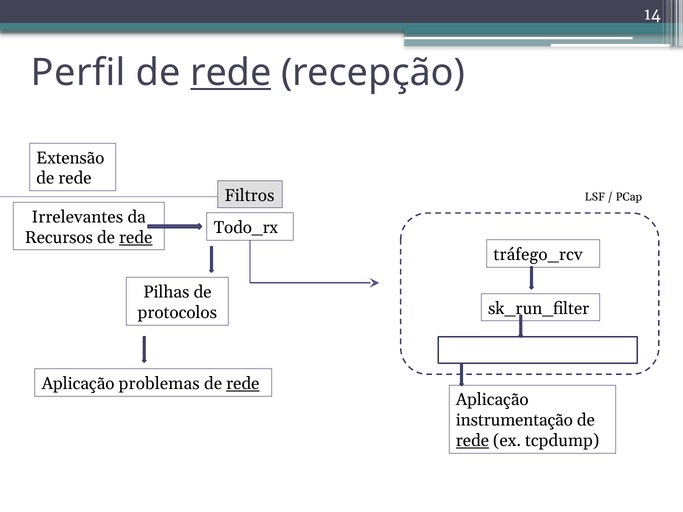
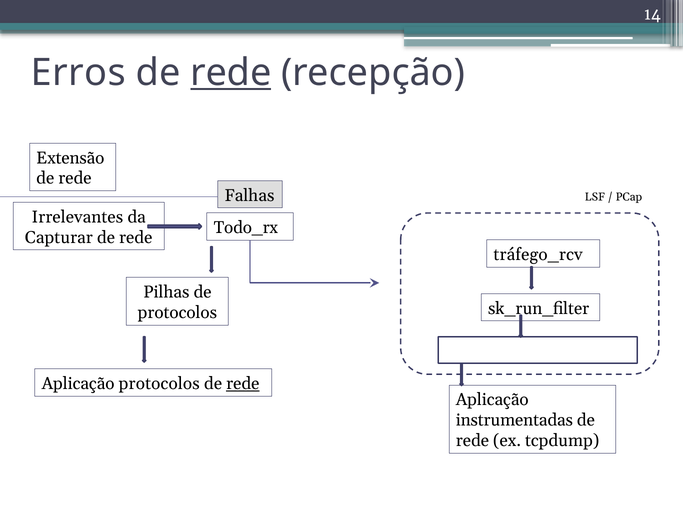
Perfil: Perfil -> Erros (78, 73)
Filtros: Filtros -> Falhas (249, 196)
Recursos: Recursos -> Capturar (59, 238)
rede underline: present -> none (136, 238)
Aplicação problemas: problemas -> protocolos (159, 384)
instrumentação: instrumentação -> instrumentadas (514, 420)
rede underline: present -> none (472, 441)
